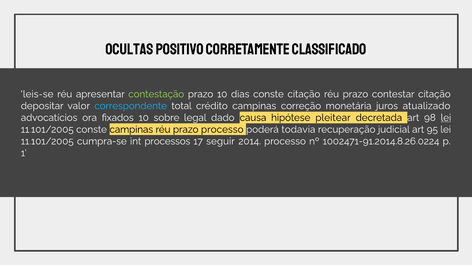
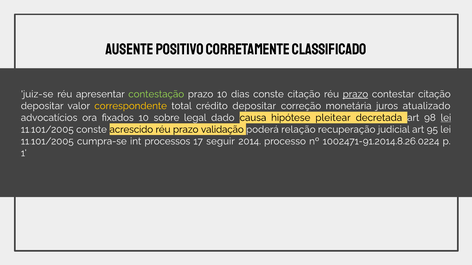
Ocultas: Ocultas -> Ausente (129, 49)
leis-se: leis-se -> juiz-se (37, 94)
prazo underline: none -> present (355, 94)
correspondente colour: light blue -> yellow (131, 106)
crédito campinas: campinas -> depositar (254, 106)
conste campinas: campinas -> acrescido (131, 130)
prazo processo: processo -> validação (222, 130)
todavia: todavia -> relação (298, 130)
